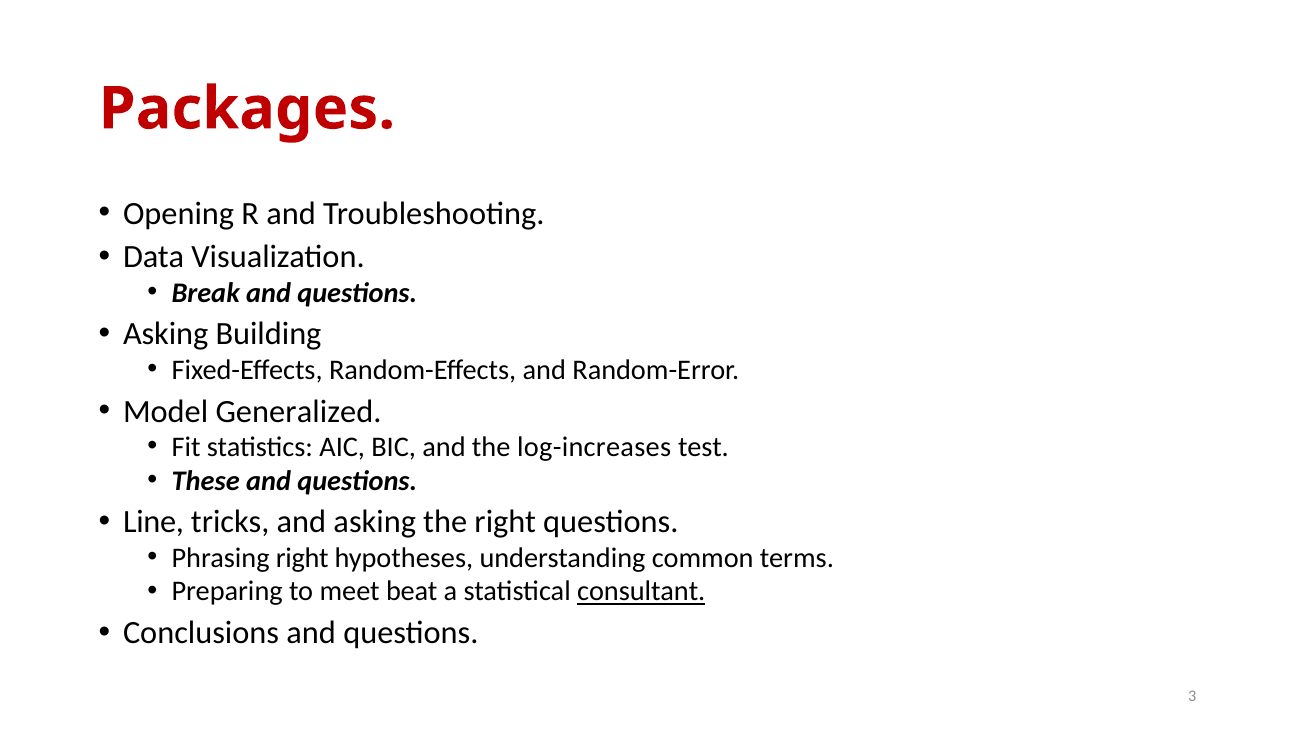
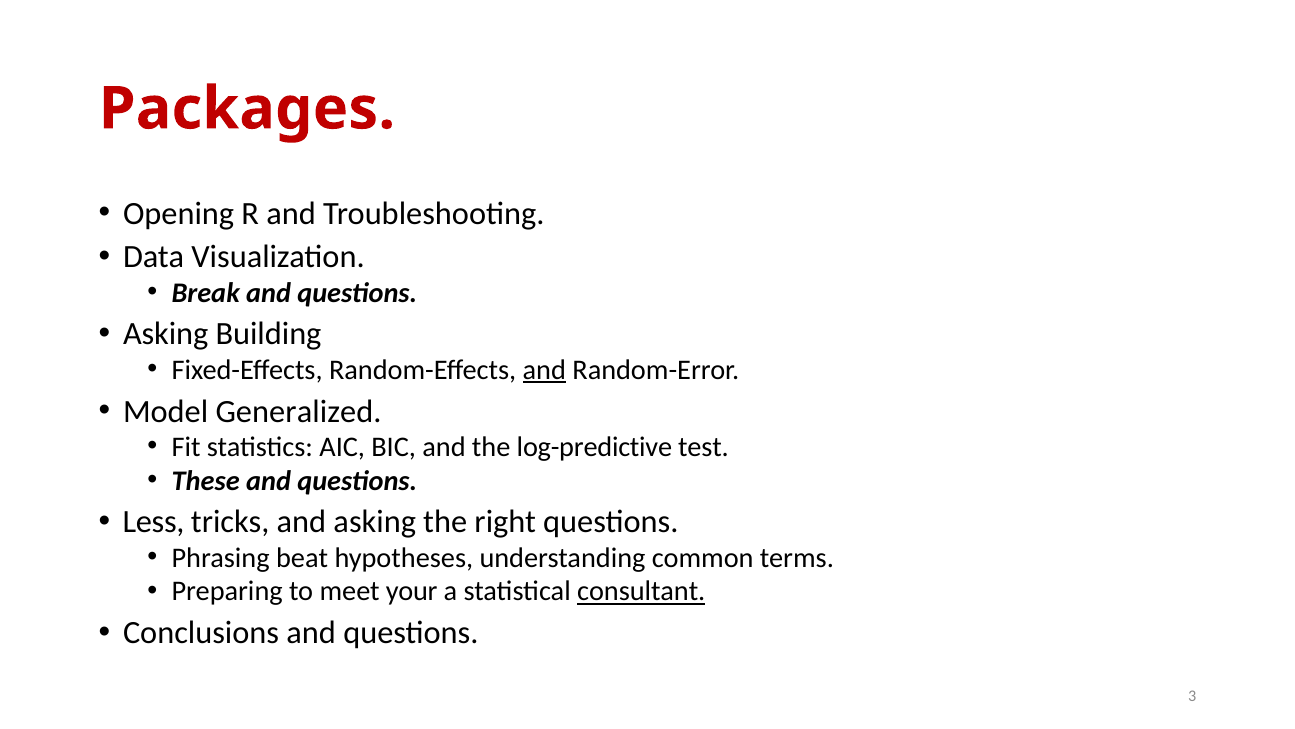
and underline: none -> present (544, 370)
log-increases: log-increases -> log-predictive (594, 447)
Line: Line -> Less (154, 522)
Phrasing right: right -> beat (302, 558)
beat: beat -> your (412, 591)
